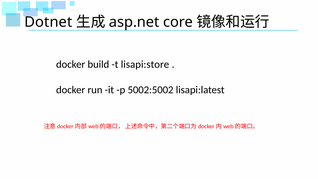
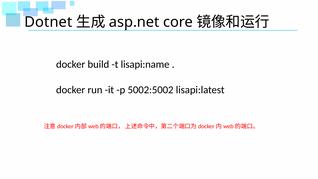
lisapi:store: lisapi:store -> lisapi:name (145, 64)
